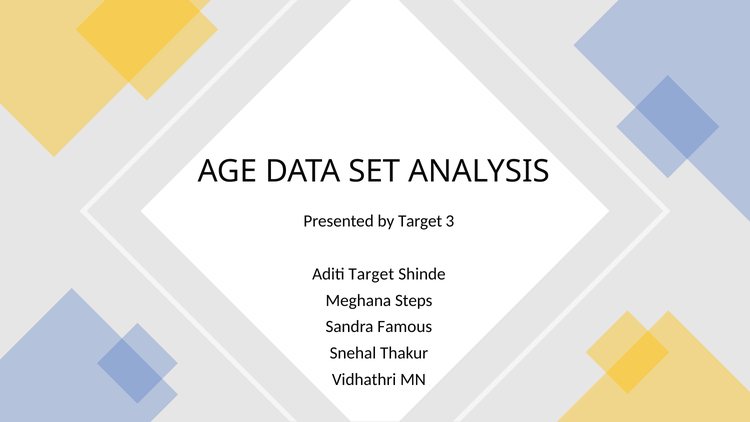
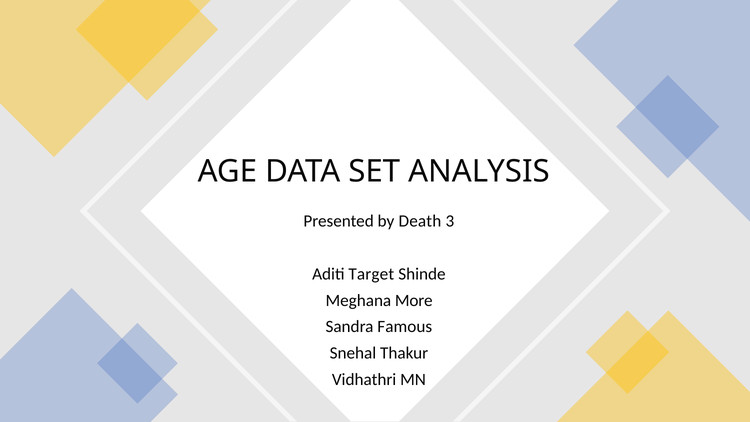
by Target: Target -> Death (420, 221)
Steps: Steps -> More (414, 300)
